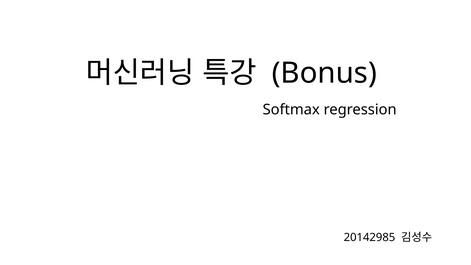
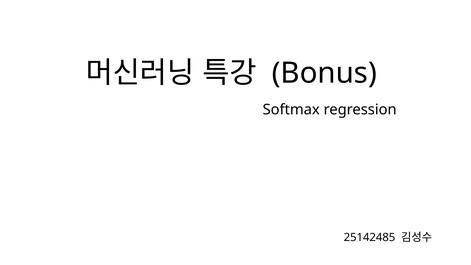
20142985: 20142985 -> 25142485 (369, 238)
